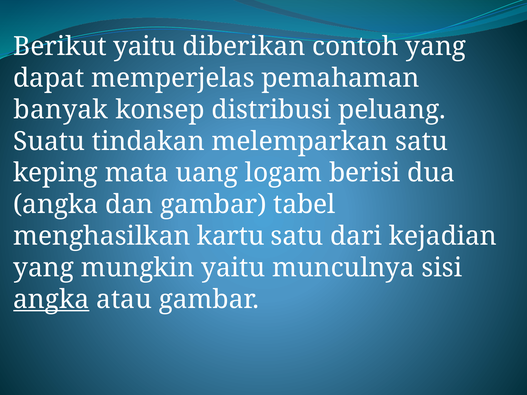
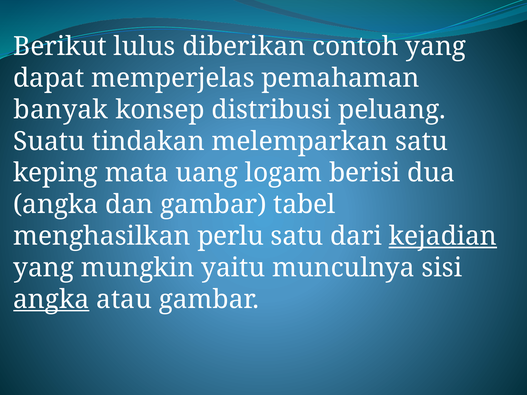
Berikut yaitu: yaitu -> lulus (144, 47)
kartu: kartu -> perlu (231, 236)
kejadian underline: none -> present (443, 236)
